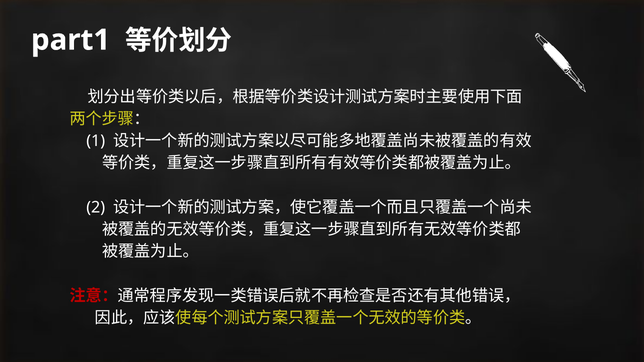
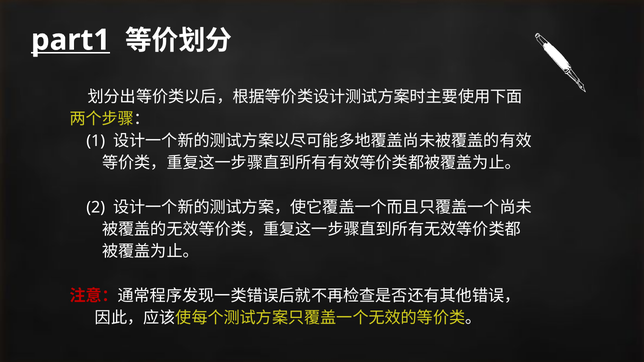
part1 underline: none -> present (71, 40)
